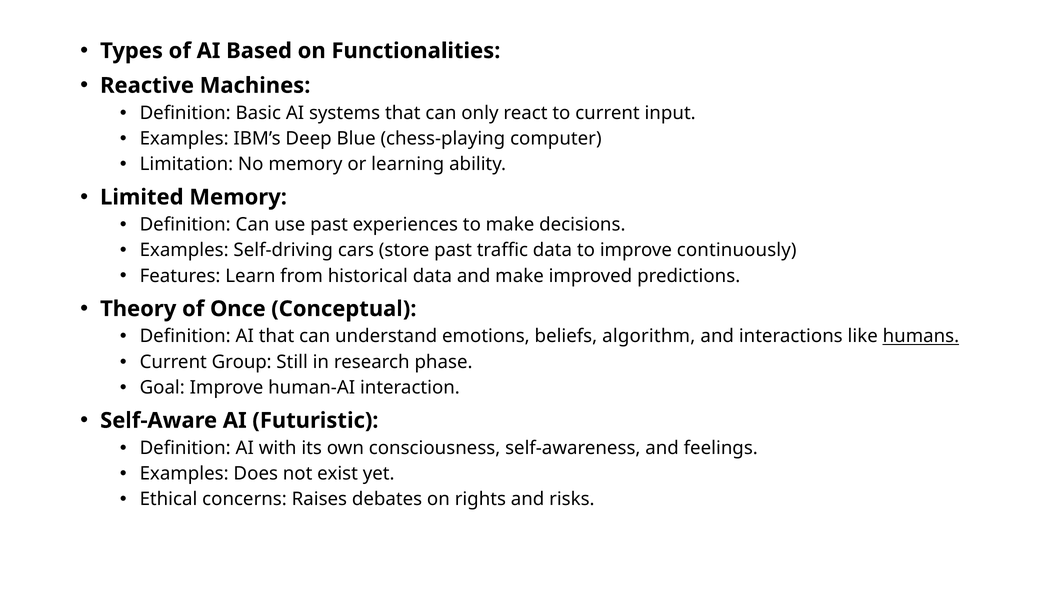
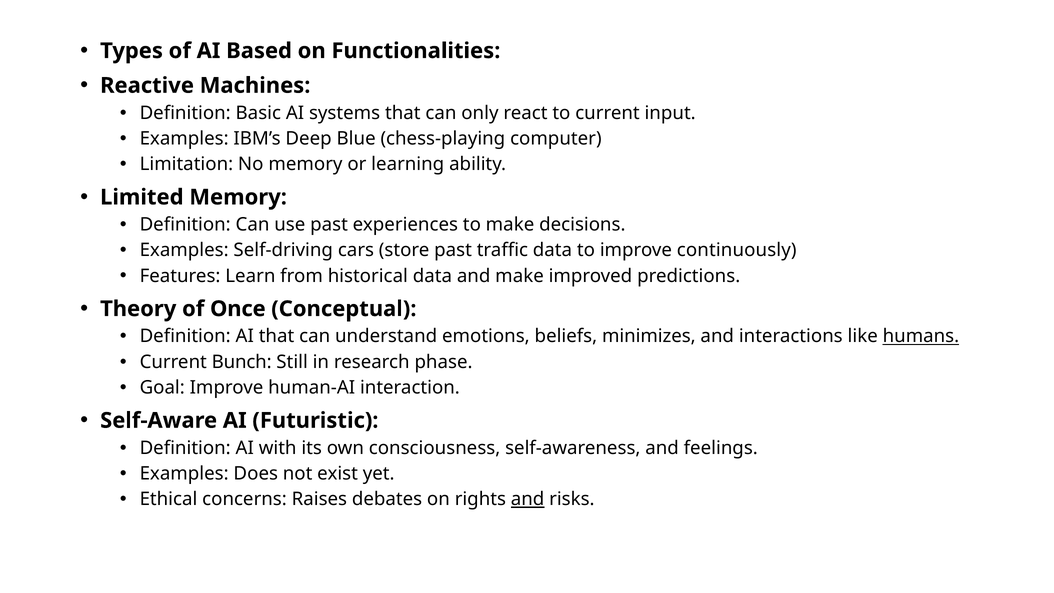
algorithm: algorithm -> minimizes (649, 336)
Group: Group -> Bunch (242, 362)
and underline: none -> present (528, 499)
